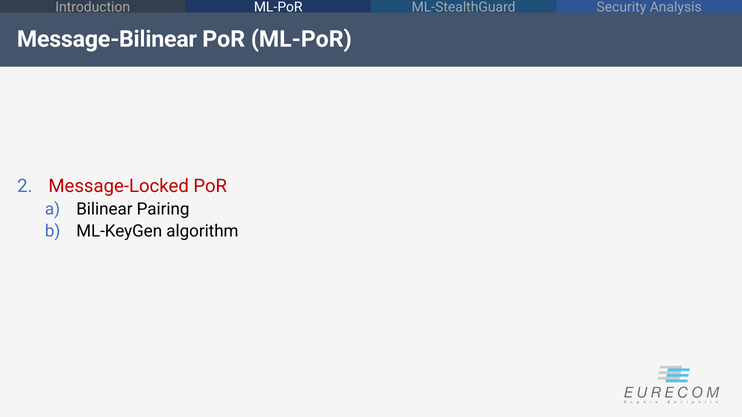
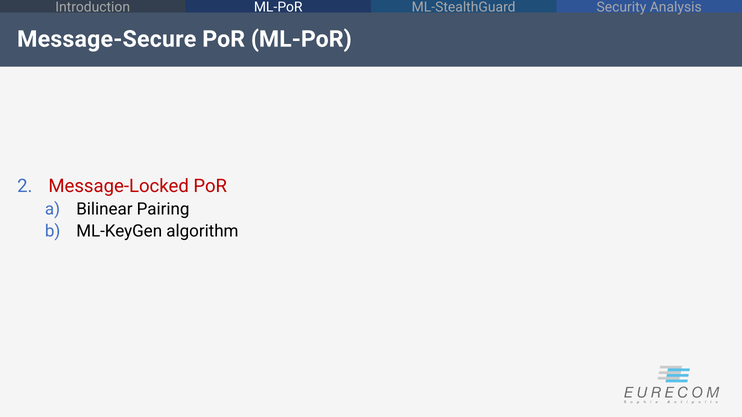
Message-Bilinear: Message-Bilinear -> Message-Secure (107, 39)
